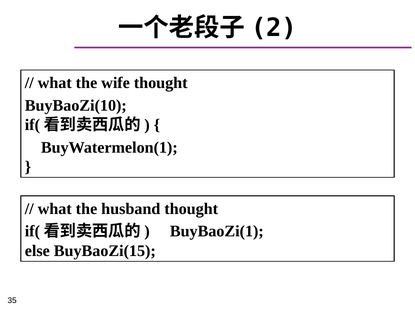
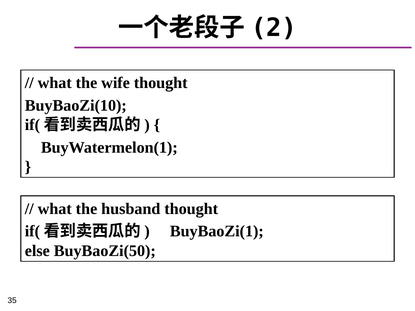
BuyBaoZi(15: BuyBaoZi(15 -> BuyBaoZi(50 (105, 251)
